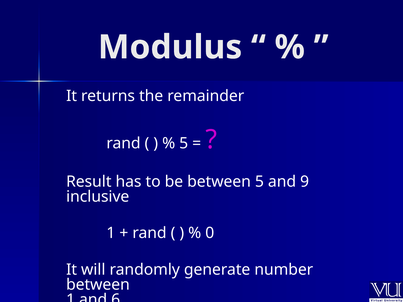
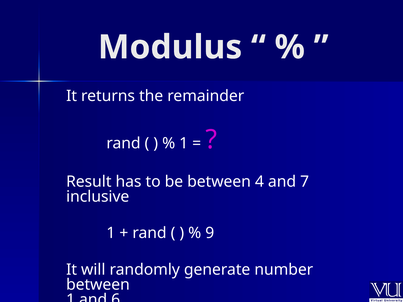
5: 5 -> 1 (184, 143)
between 5: 5 -> 4 (259, 182)
9: 9 -> 7 (305, 182)
0: 0 -> 9 (210, 233)
